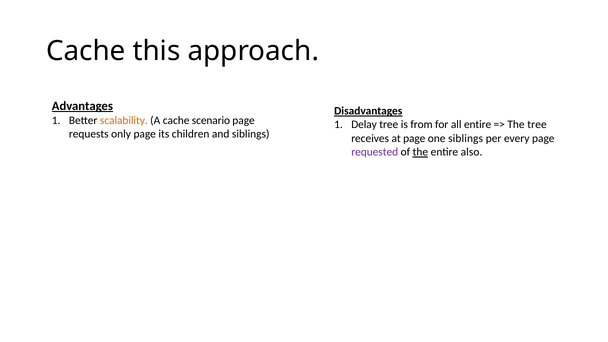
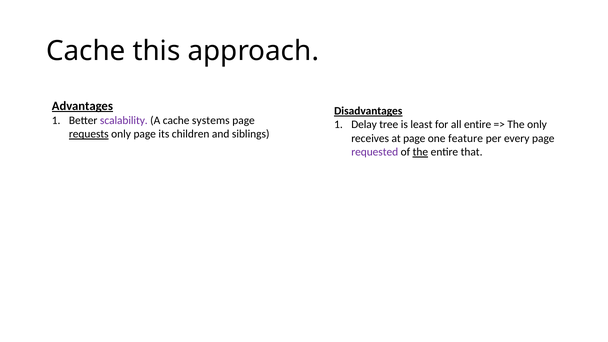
scalability colour: orange -> purple (124, 120)
scenario: scenario -> systems (211, 120)
from: from -> least (421, 125)
The tree: tree -> only (537, 125)
requests underline: none -> present (89, 134)
one siblings: siblings -> feature (466, 138)
also: also -> that (472, 152)
